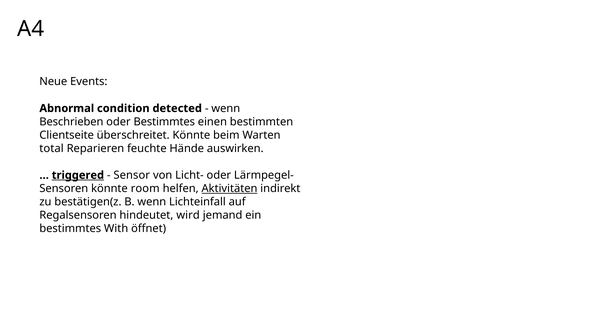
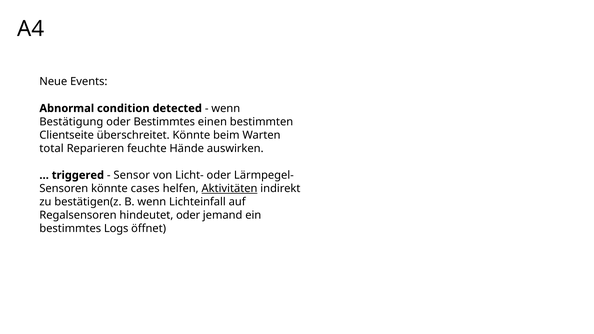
Beschrieben: Beschrieben -> Bestätigung (71, 122)
triggered underline: present -> none (78, 175)
room: room -> cases (145, 189)
hindeutet wird: wird -> oder (188, 215)
With: With -> Logs (116, 229)
